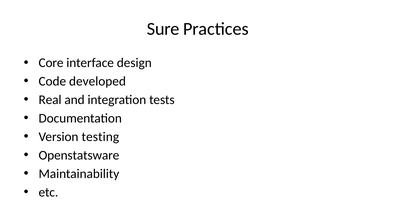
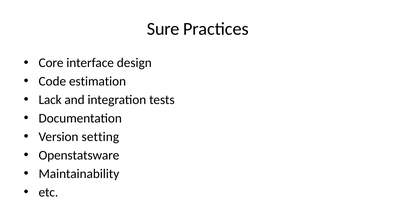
developed: developed -> estimation (98, 81)
Real: Real -> Lack (50, 100)
testing: testing -> setting (100, 137)
